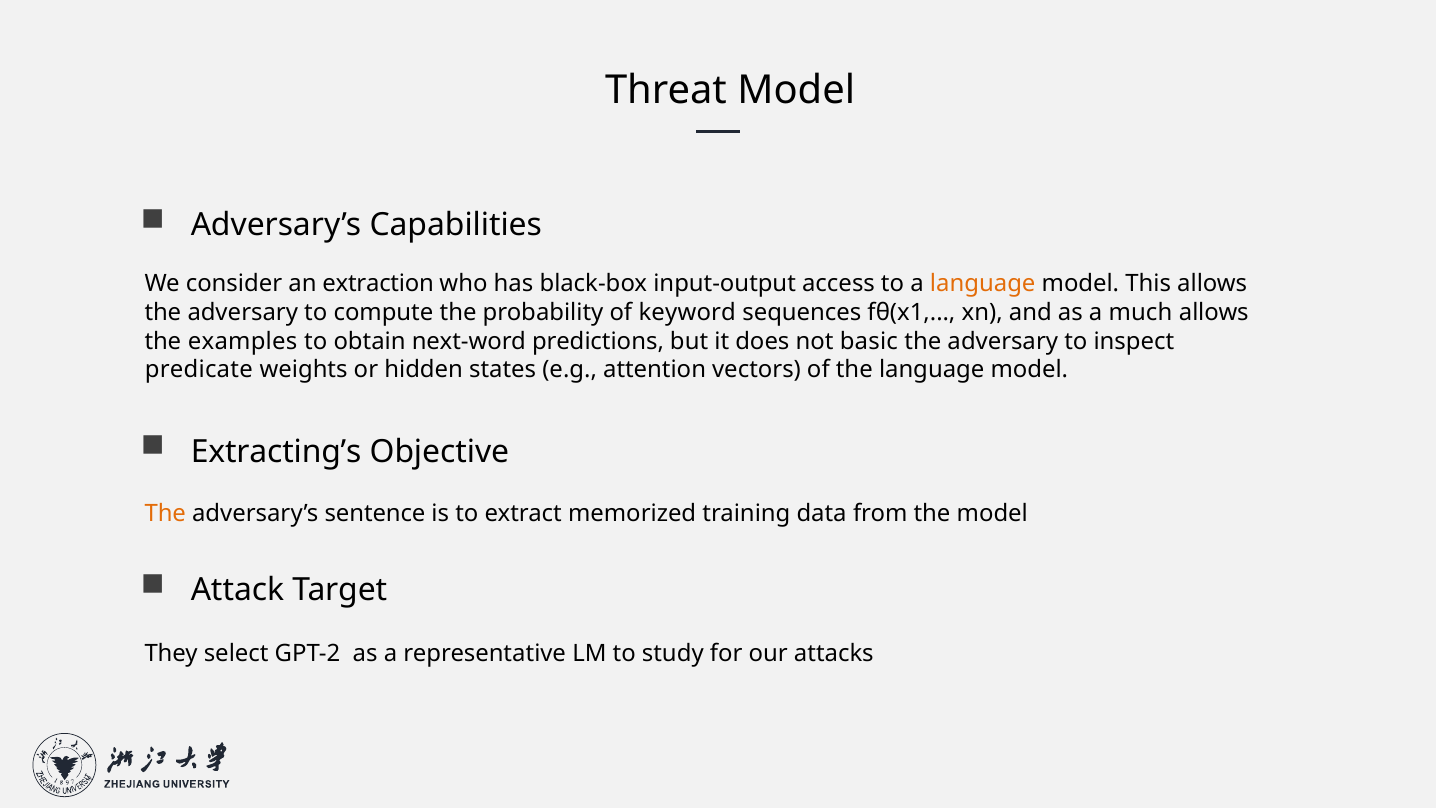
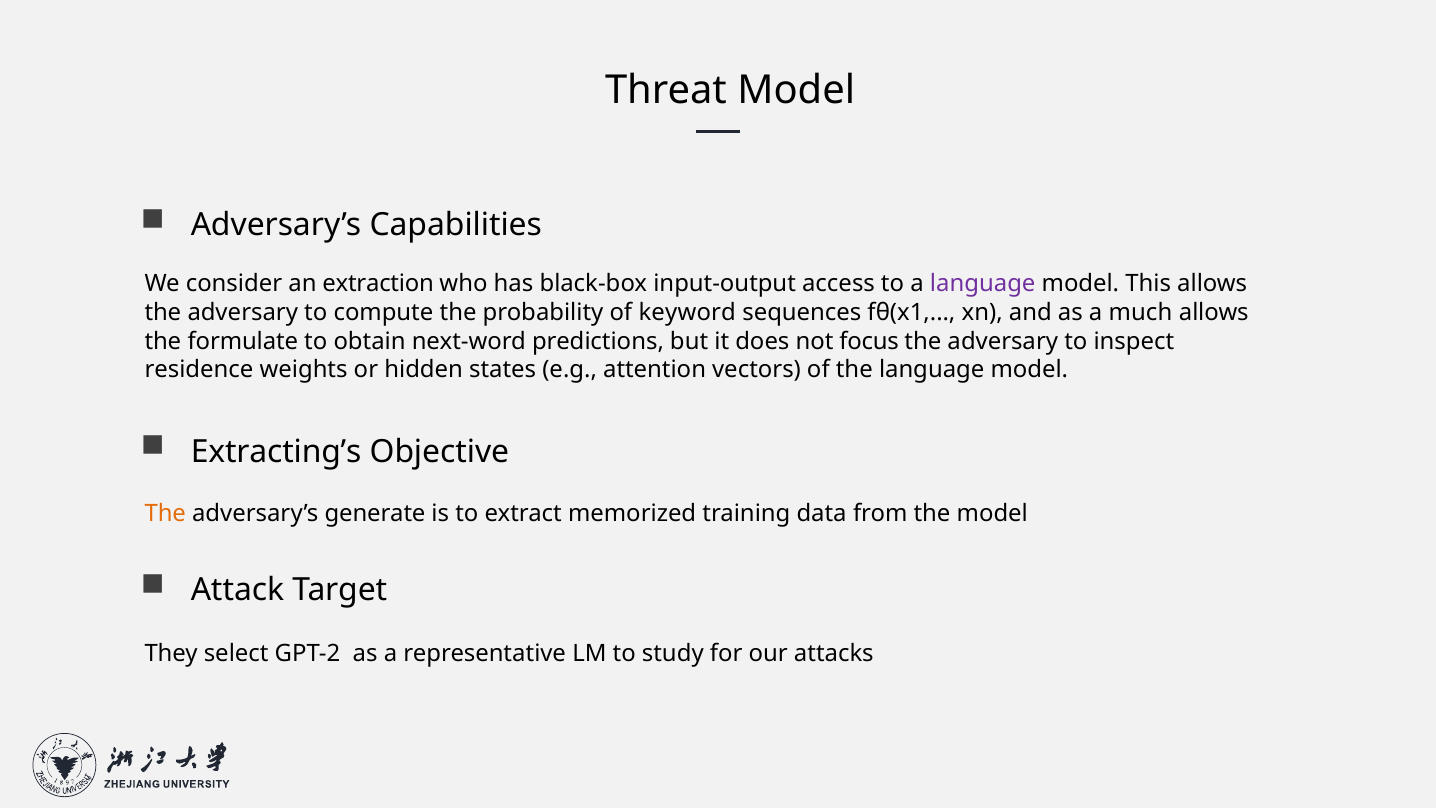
language colour: orange -> purple (983, 284)
examples: examples -> formulate (243, 341)
basic: basic -> focus (869, 341)
predicate: predicate -> residence (199, 370)
sentence: sentence -> generate (375, 513)
